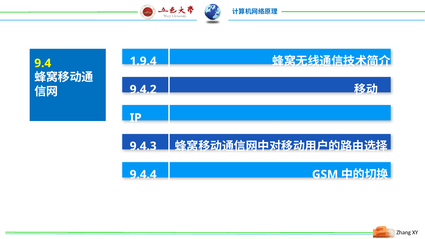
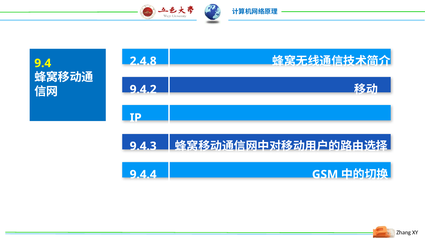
1.9.4: 1.9.4 -> 2.4.8 (143, 61)
